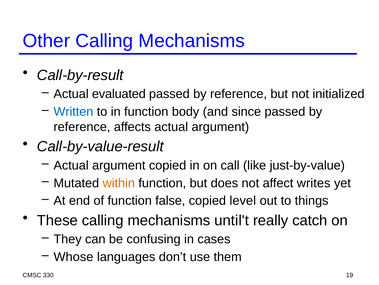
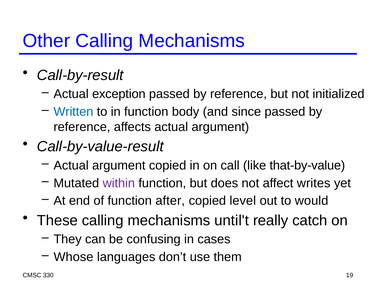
evaluated: evaluated -> exception (119, 94)
just-by-value: just-by-value -> that-by-value (307, 165)
within colour: orange -> purple (119, 183)
false: false -> after (170, 200)
things: things -> would (312, 200)
